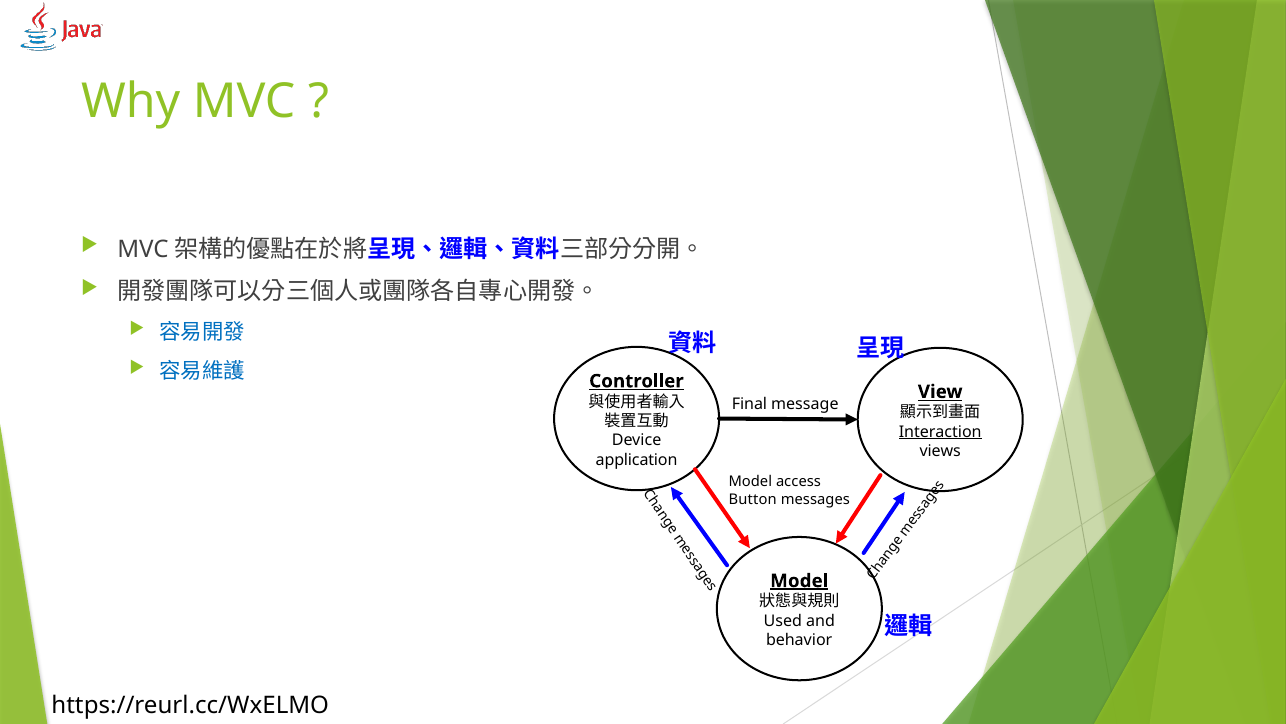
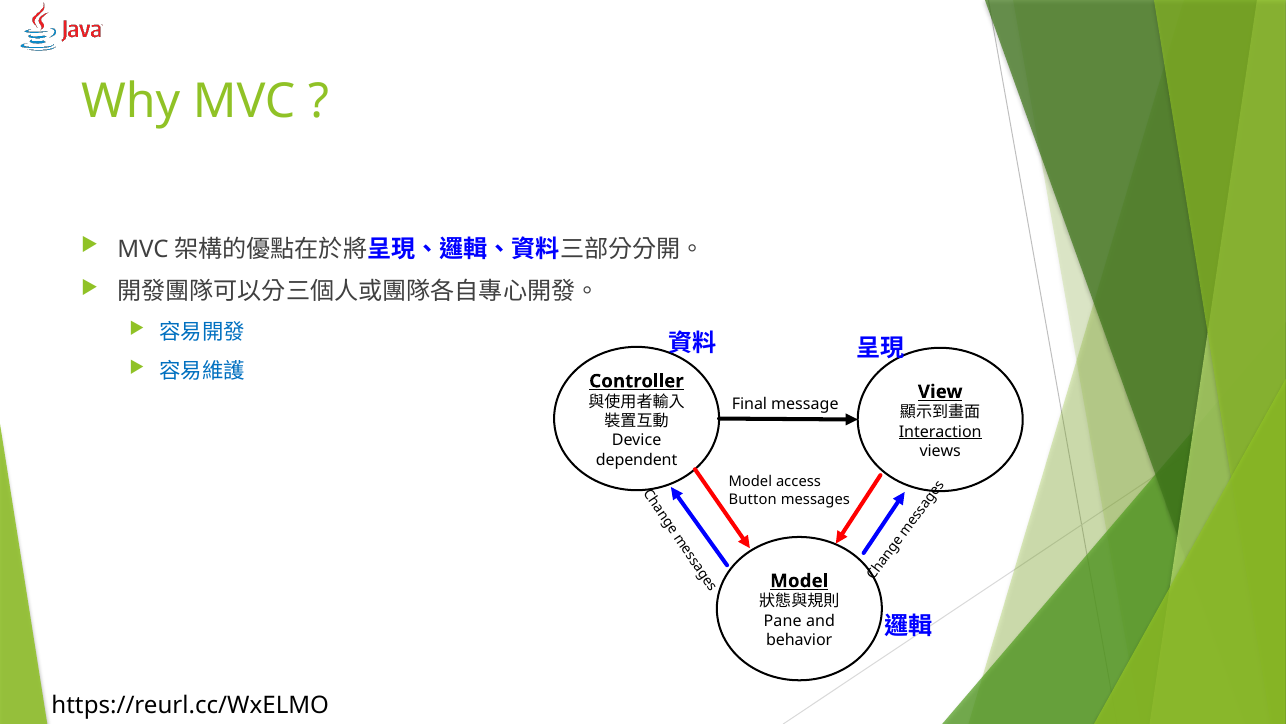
application: application -> dependent (637, 459)
Model underline: present -> none (799, 580)
Used: Used -> Pane (783, 620)
